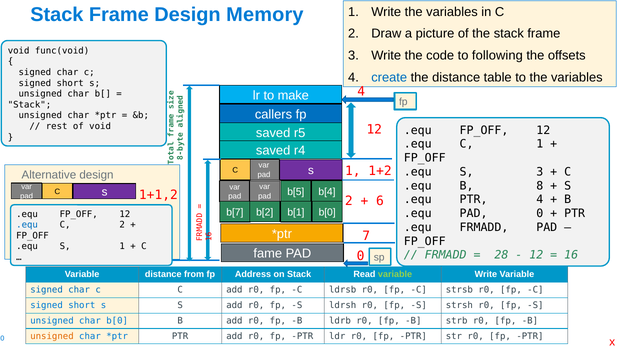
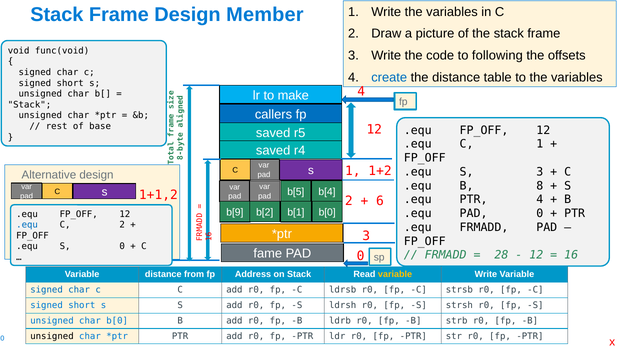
Memory: Memory -> Member (265, 15)
of void: void -> base (100, 127)
b[7: b[7 -> b[9 (235, 213)
7: 7 -> 3 (366, 237)
S 1: 1 -> 0 (122, 247)
variable colour: light green -> yellow (395, 275)
unsigned colour: orange -> black (52, 337)
